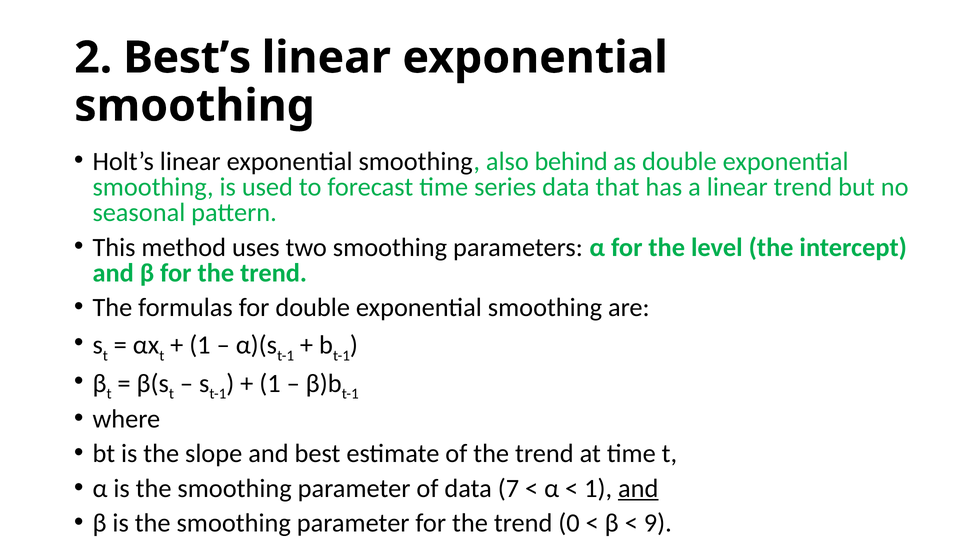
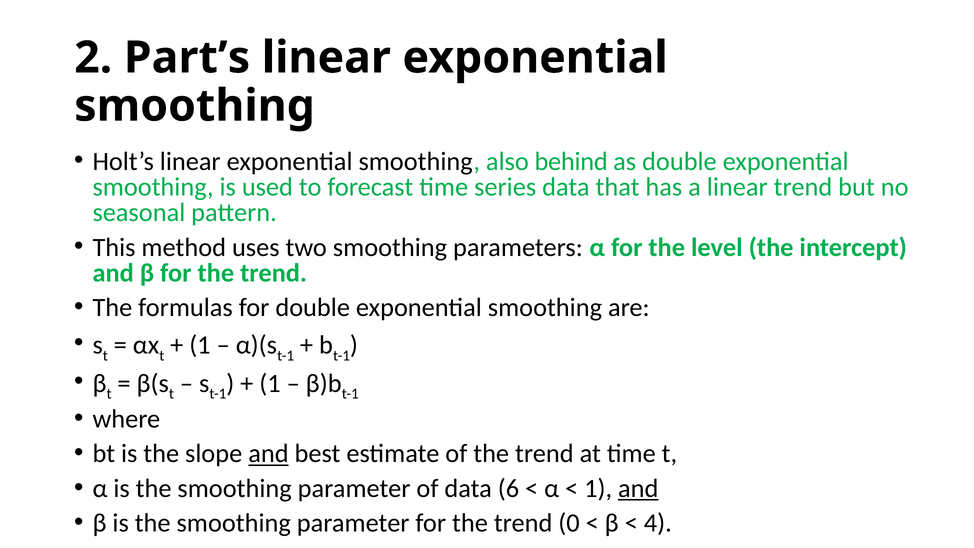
Best’s: Best’s -> Part’s (187, 58)
and underline: none -> present (268, 454)
7: 7 -> 6 (508, 488)
9: 9 -> 4 (658, 523)
